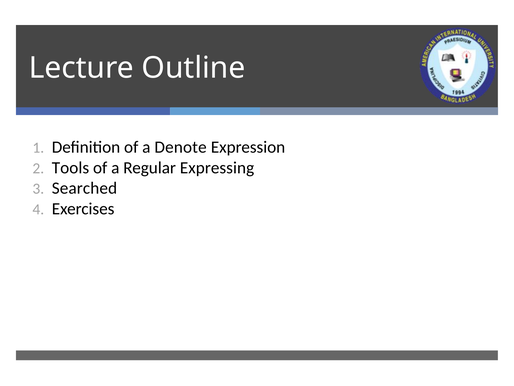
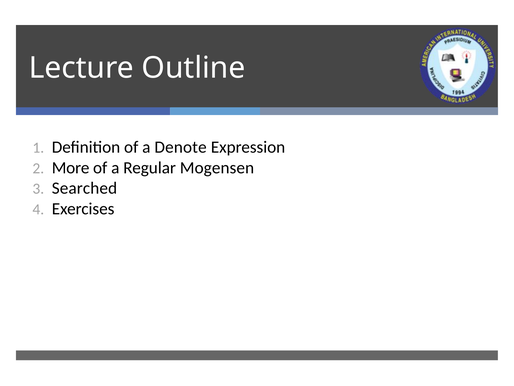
Tools: Tools -> More (71, 167)
Expressing: Expressing -> Mogensen (217, 167)
